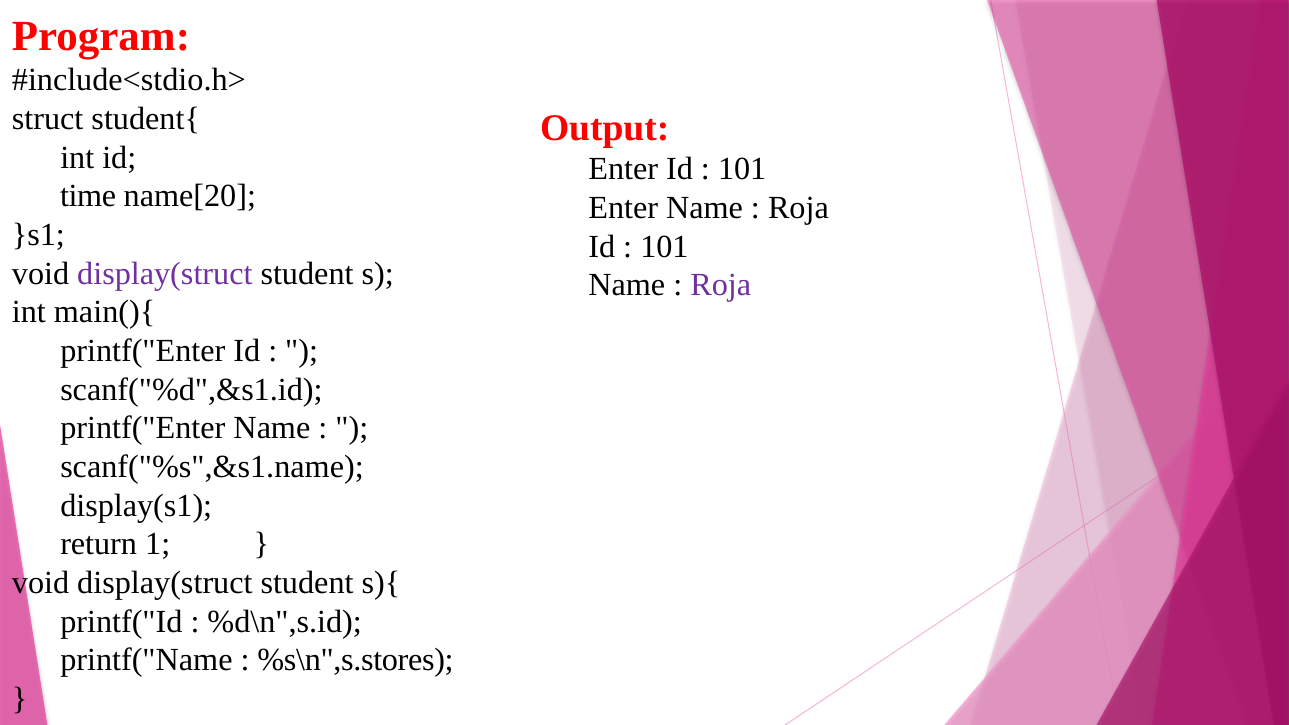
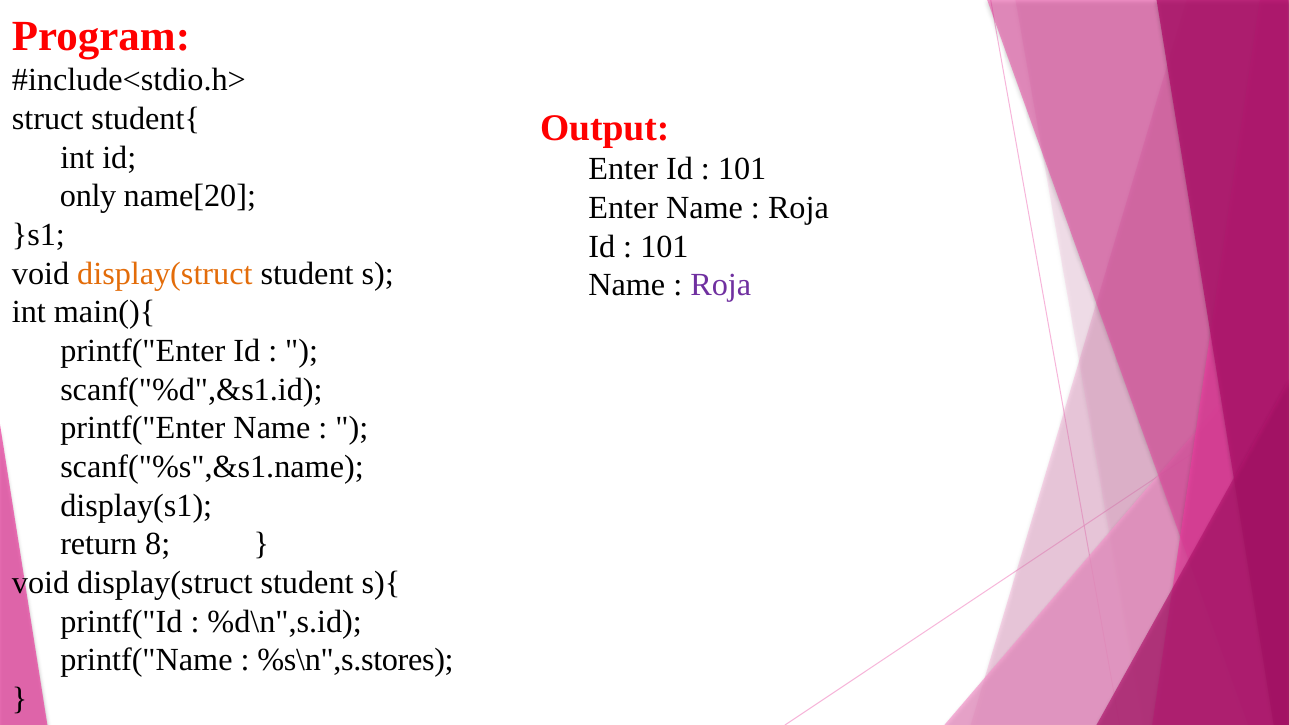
time: time -> only (88, 196)
display(struct colour: purple -> orange (165, 274)
1: 1 -> 8 (158, 544)
